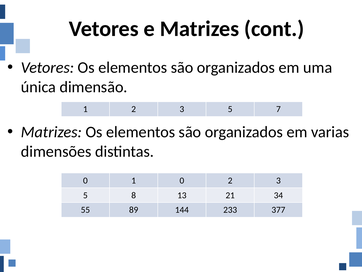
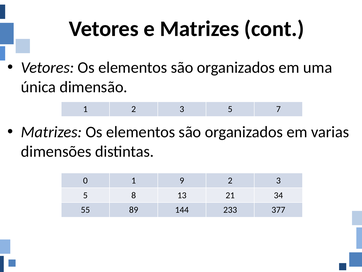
1 0: 0 -> 9 (182, 180)
